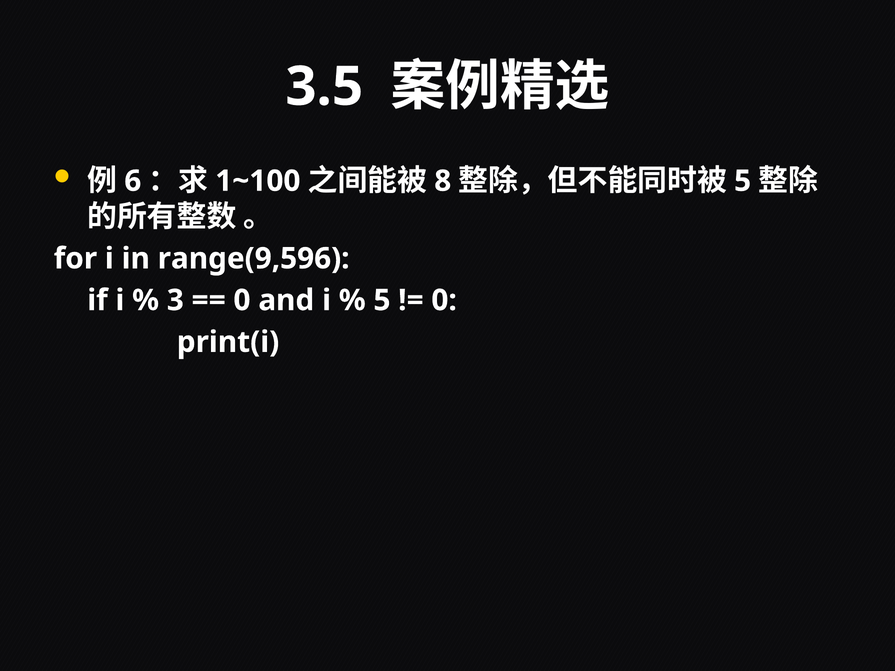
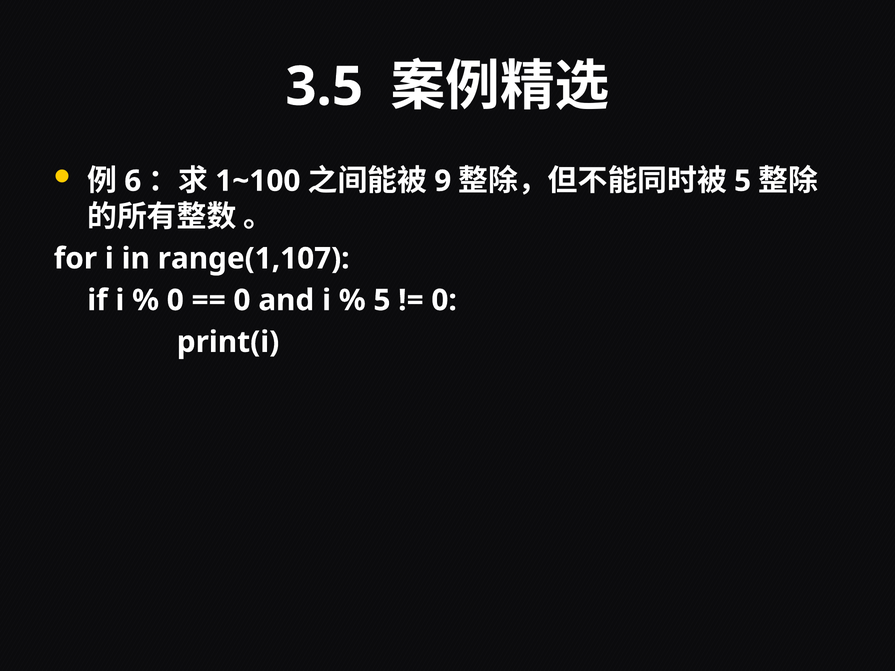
8: 8 -> 9 (443, 181)
range(9,596: range(9,596 -> range(1,107 (254, 259)
3: 3 -> 0 (175, 300)
